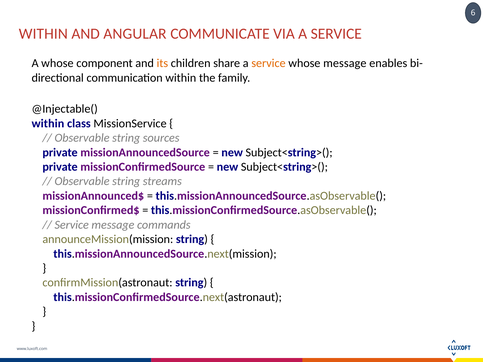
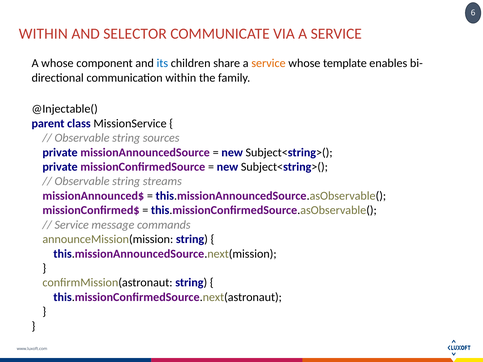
ANGULAR: ANGULAR -> SELECTOR (135, 34)
its colour: orange -> blue (162, 63)
whose message: message -> template (345, 63)
within: within -> parent (48, 123)
